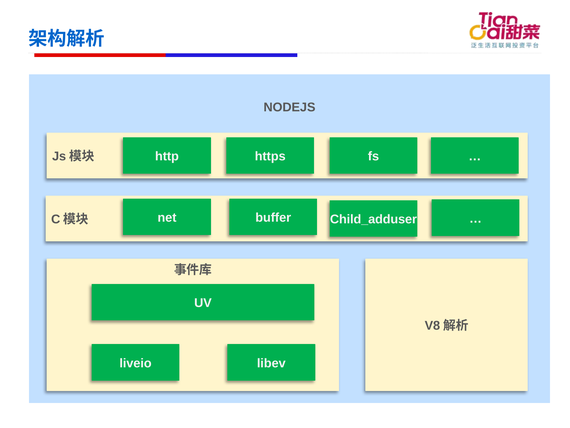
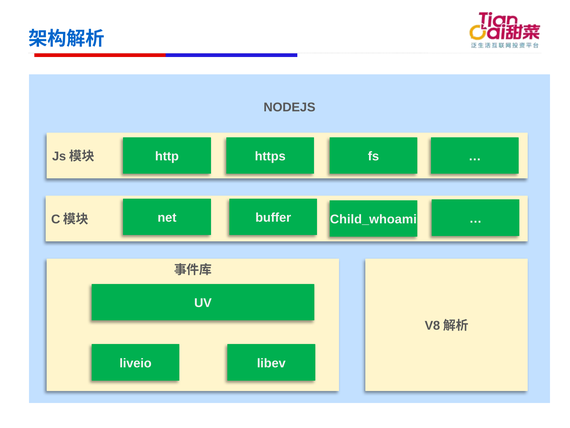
Child_adduser: Child_adduser -> Child_whoami (373, 219)
